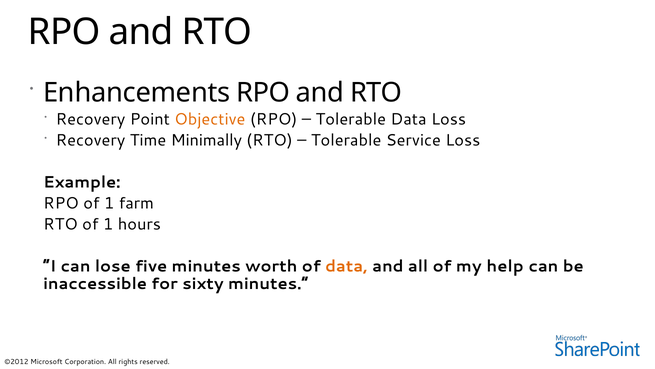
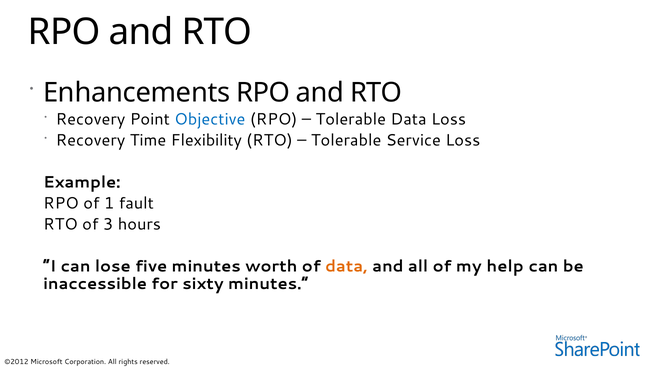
Objective colour: orange -> blue (210, 119)
Minimally: Minimally -> Flexibility (206, 140)
farm: farm -> fault (136, 203)
RTO of 1: 1 -> 3 (108, 224)
